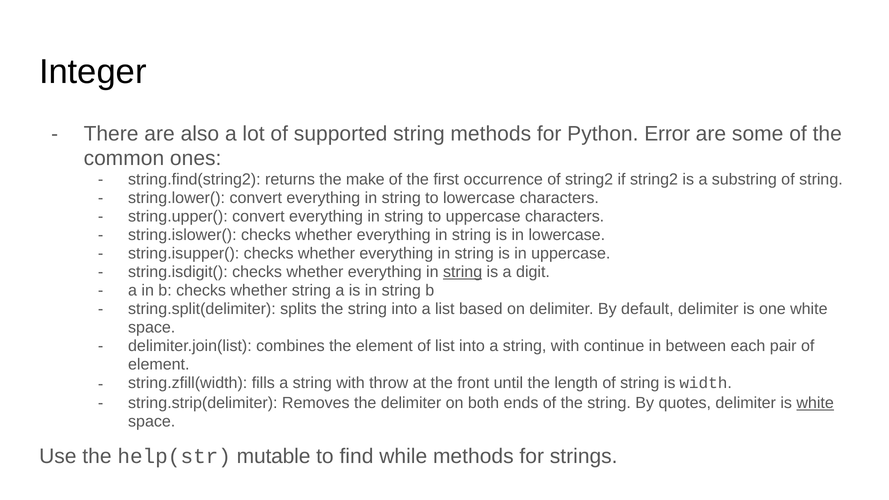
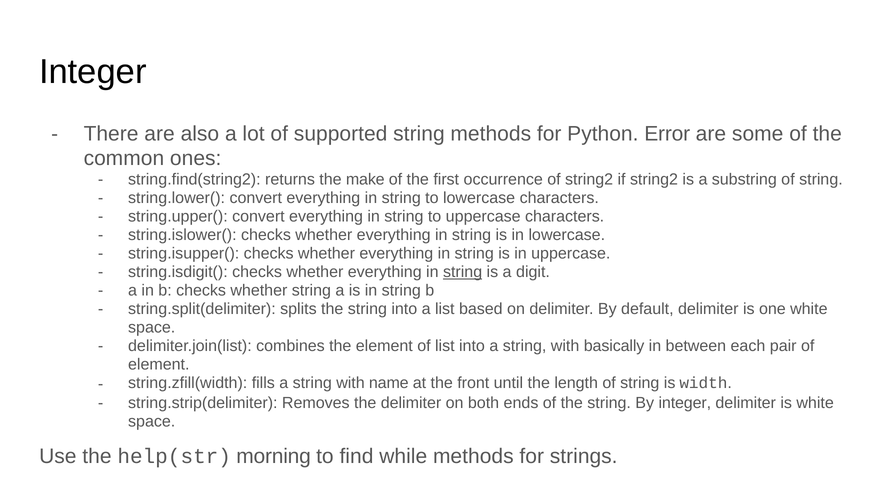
continue: continue -> basically (614, 346)
throw: throw -> name (389, 383)
By quotes: quotes -> integer (685, 403)
white underline: present -> none (815, 403)
mutable: mutable -> morning (274, 457)
